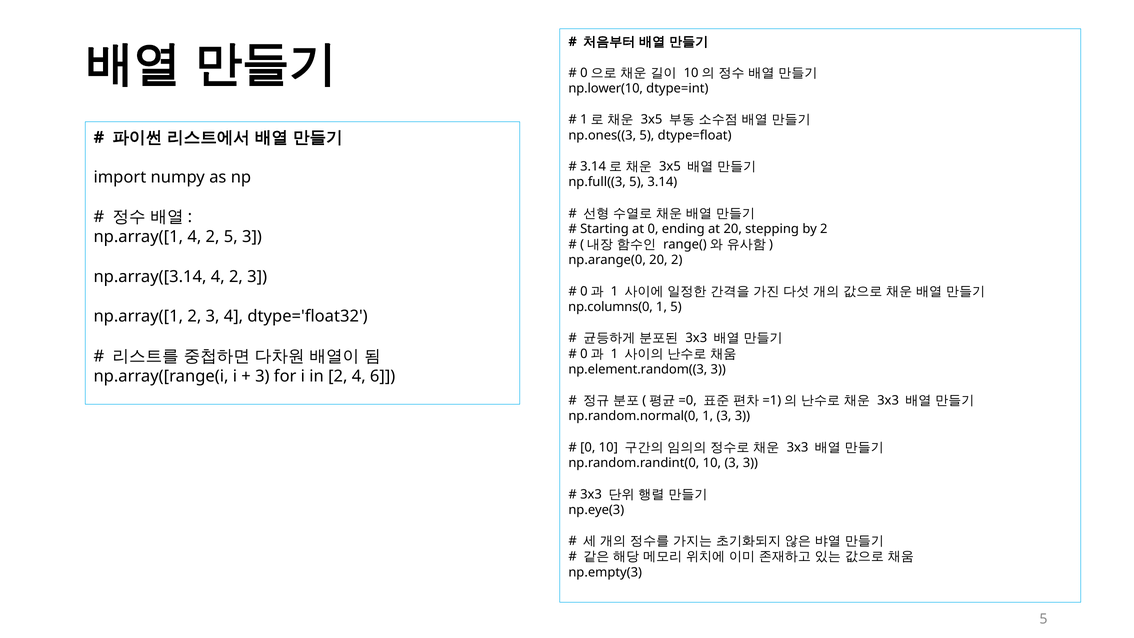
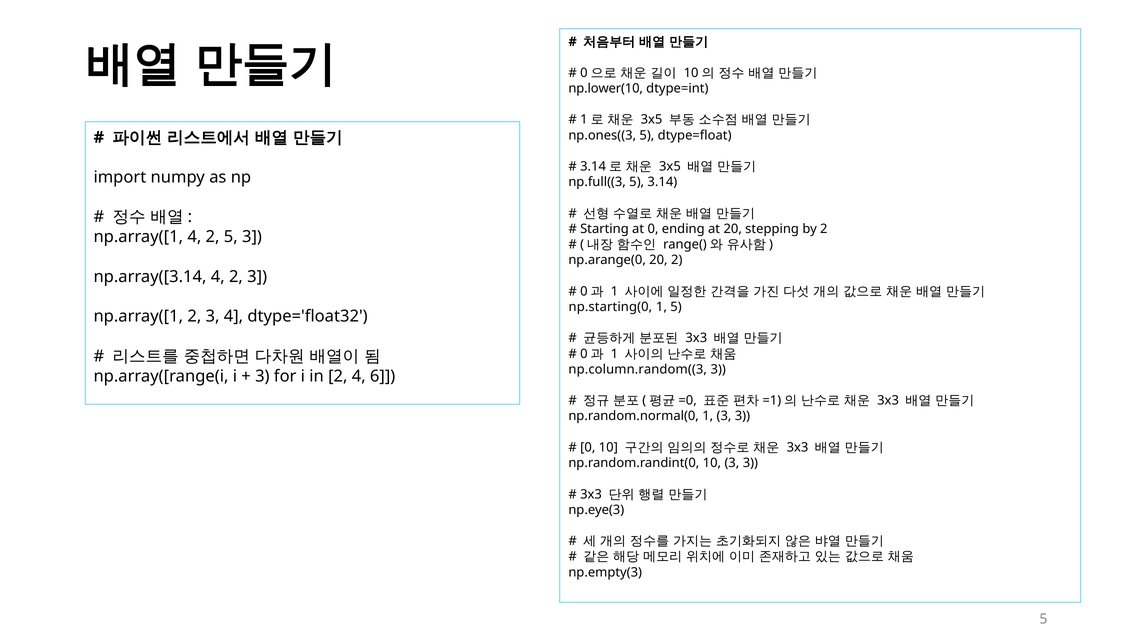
np.columns(0: np.columns(0 -> np.starting(0 (610, 307)
np.element.random((3: np.element.random((3 -> np.column.random((3 (638, 369)
